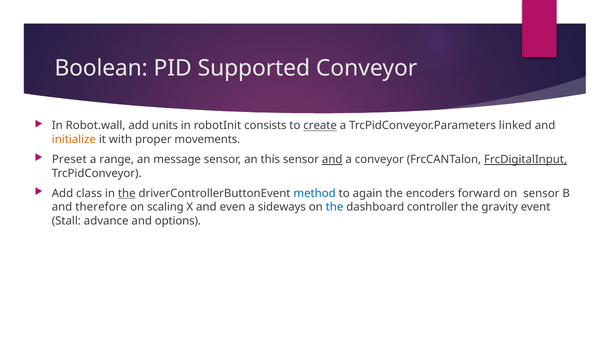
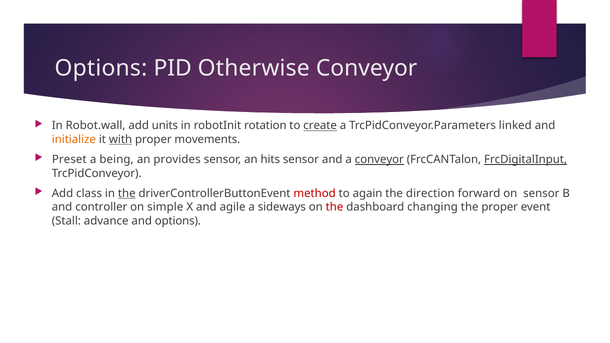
Boolean: Boolean -> Options (101, 68)
Supported: Supported -> Otherwise (254, 68)
consists: consists -> rotation (265, 126)
with underline: none -> present (121, 139)
range: range -> being (117, 160)
message: message -> provides (177, 160)
this: this -> hits (270, 160)
and underline: present -> none (332, 160)
conveyor underline: none -> present (379, 160)
method colour: blue -> red (315, 193)
encoders: encoders -> direction (430, 193)
therefore: therefore -> controller (101, 207)
scaling: scaling -> simple (165, 207)
even: even -> agile (233, 207)
the colour: blue -> red (335, 207)
controller: controller -> changing (432, 207)
the gravity: gravity -> proper (500, 207)
